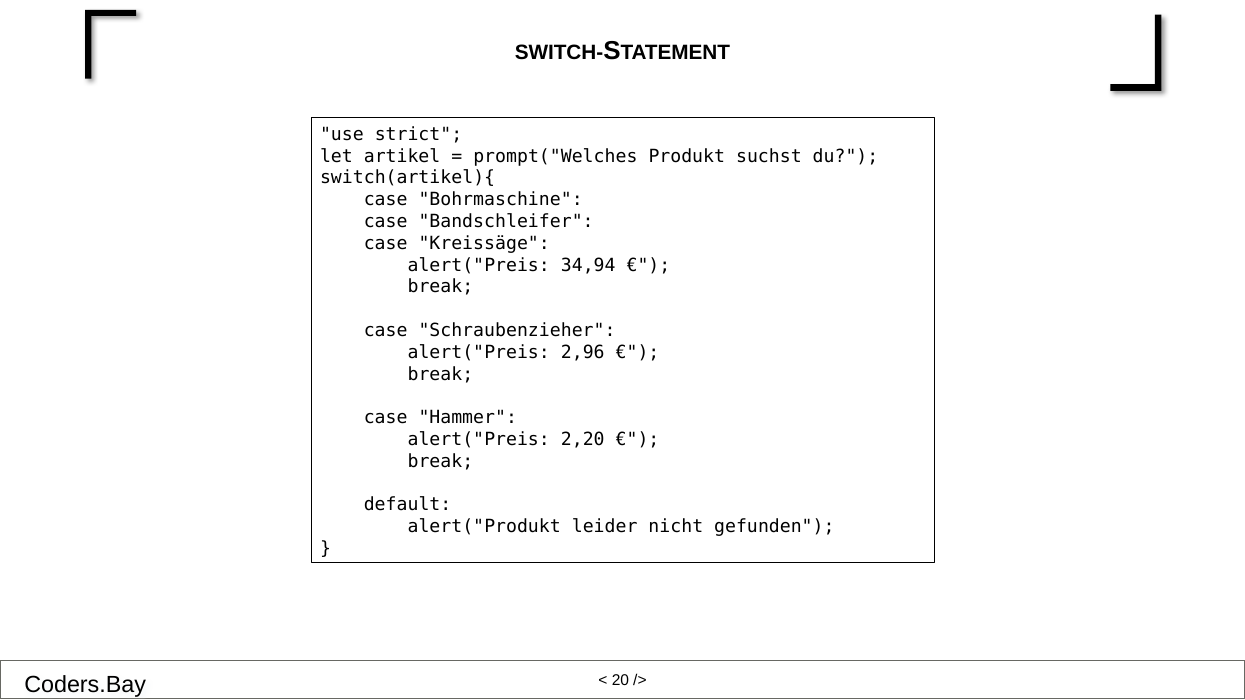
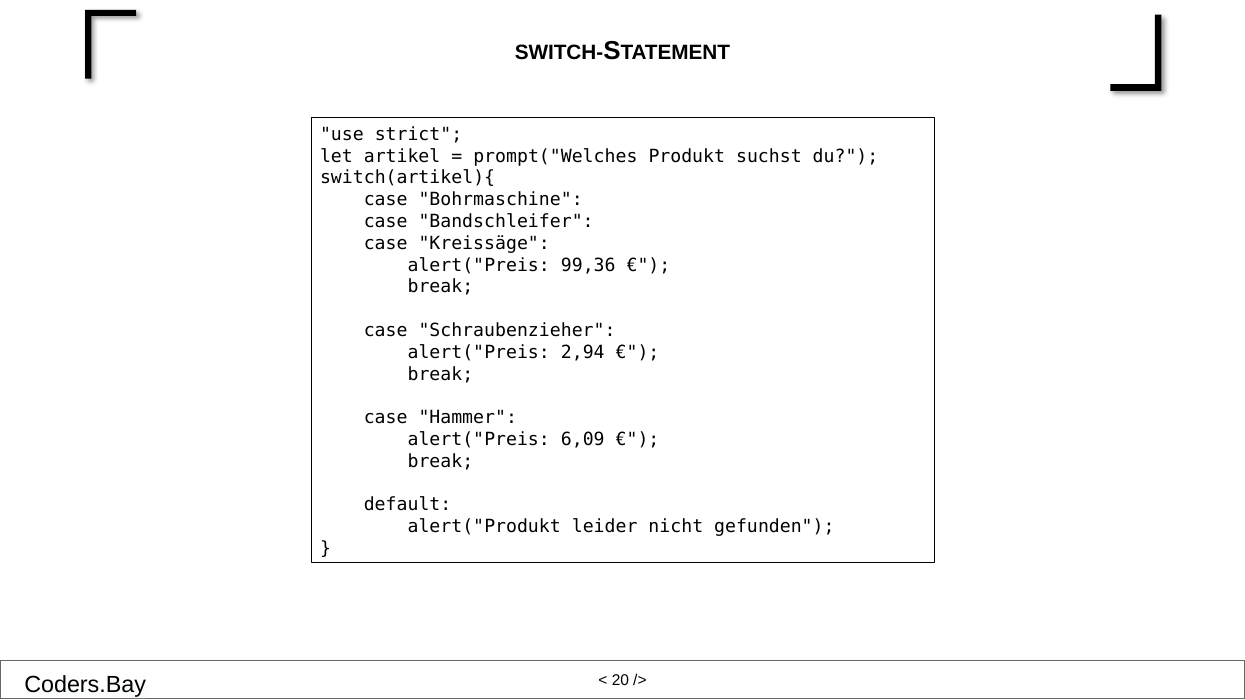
34,94: 34,94 -> 99,36 (588, 265)
2,96: 2,96 -> 2,94 (583, 352)
2,20: 2,20 -> 6,09 (583, 440)
